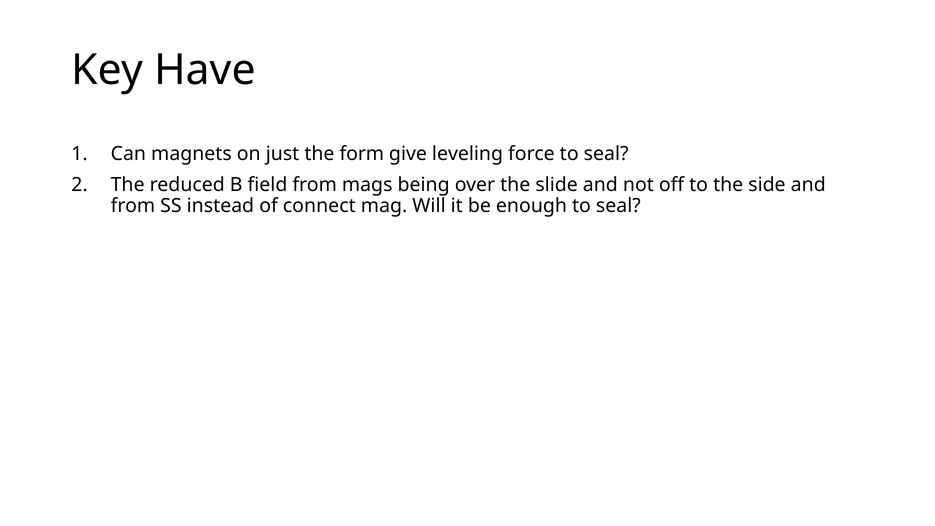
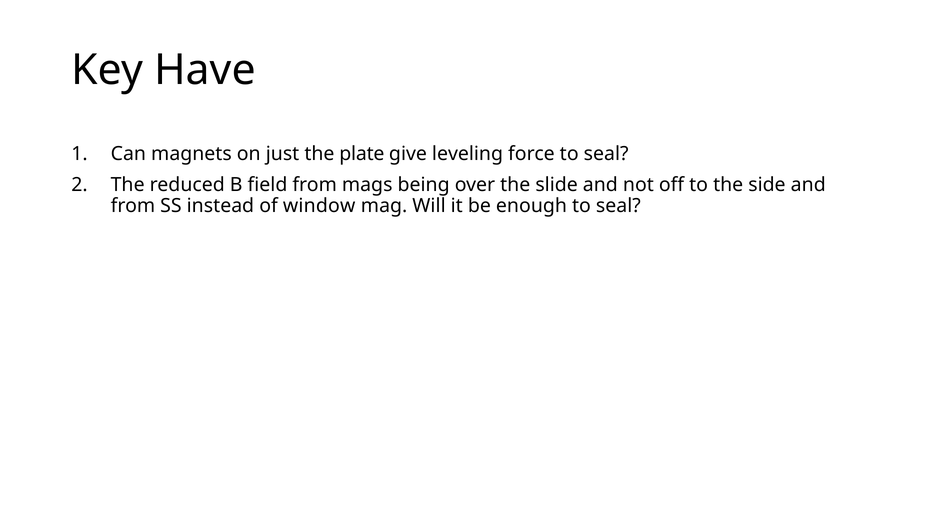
form: form -> plate (362, 154)
connect: connect -> window (319, 206)
